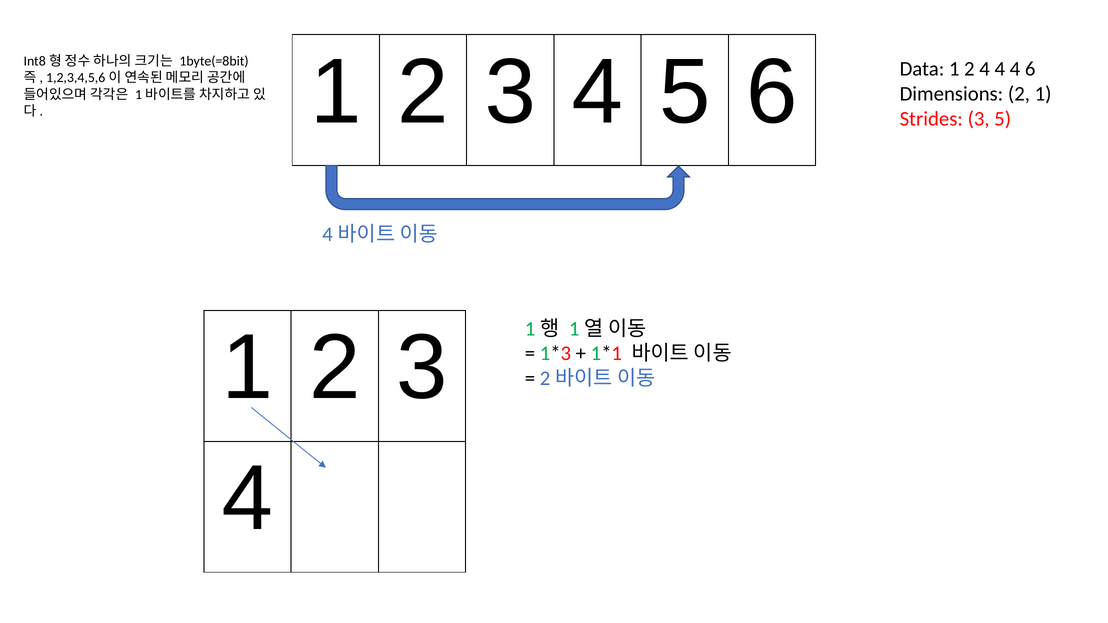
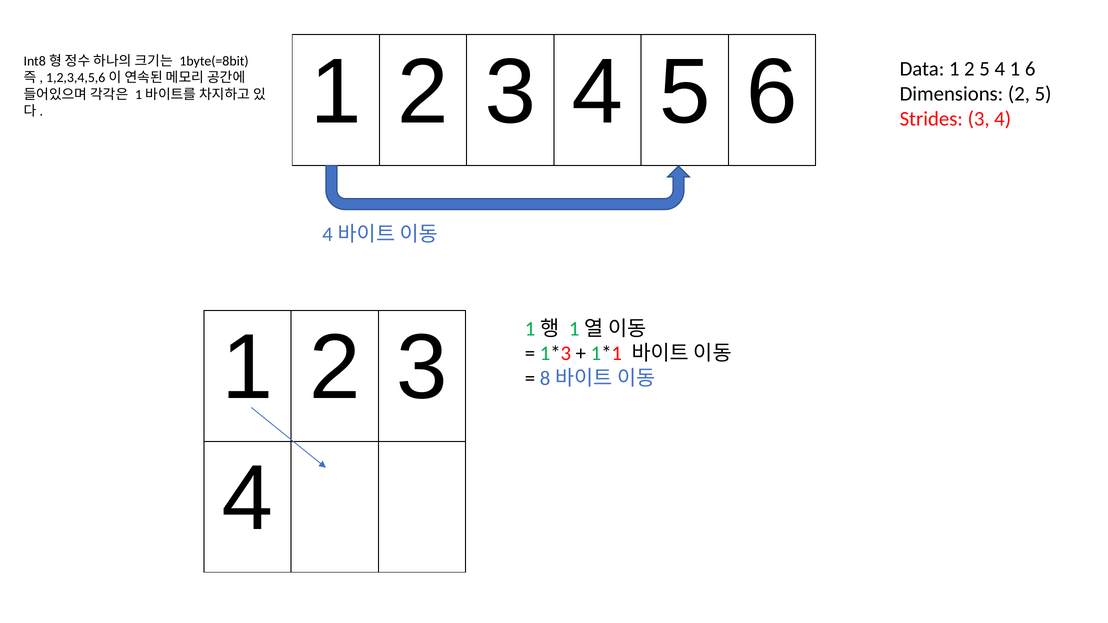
1 2 4: 4 -> 5 (985, 69)
4: 4 -> 1 (1015, 69)
Dimensions 2 1: 1 -> 5 (1043, 94)
Strides 3 5: 5 -> 4 (1003, 119)
2: 2 -> 8 (545, 379)
